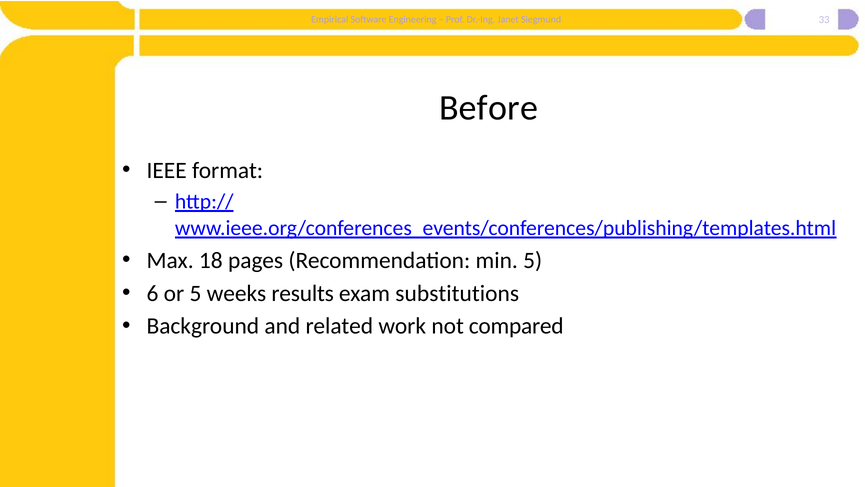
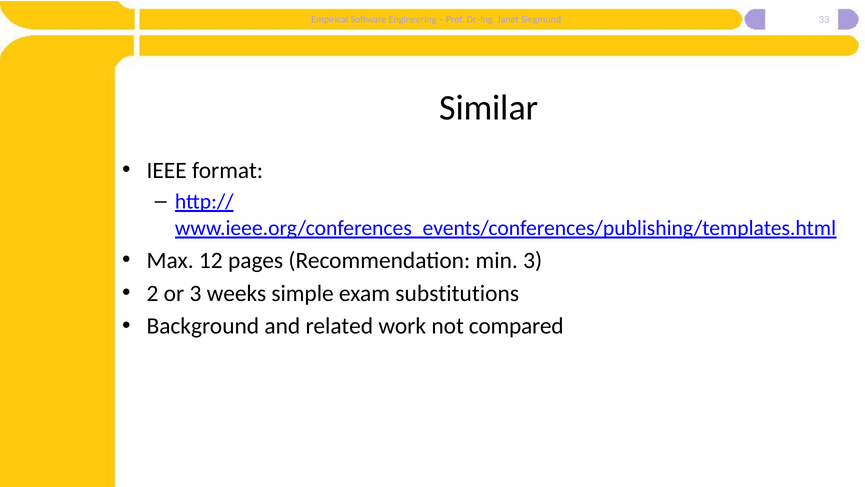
Before: Before -> Similar (489, 108)
18: 18 -> 12 (211, 260)
min 5: 5 -> 3 (533, 260)
6: 6 -> 2 (153, 293)
or 5: 5 -> 3 (195, 293)
results: results -> simple (303, 293)
